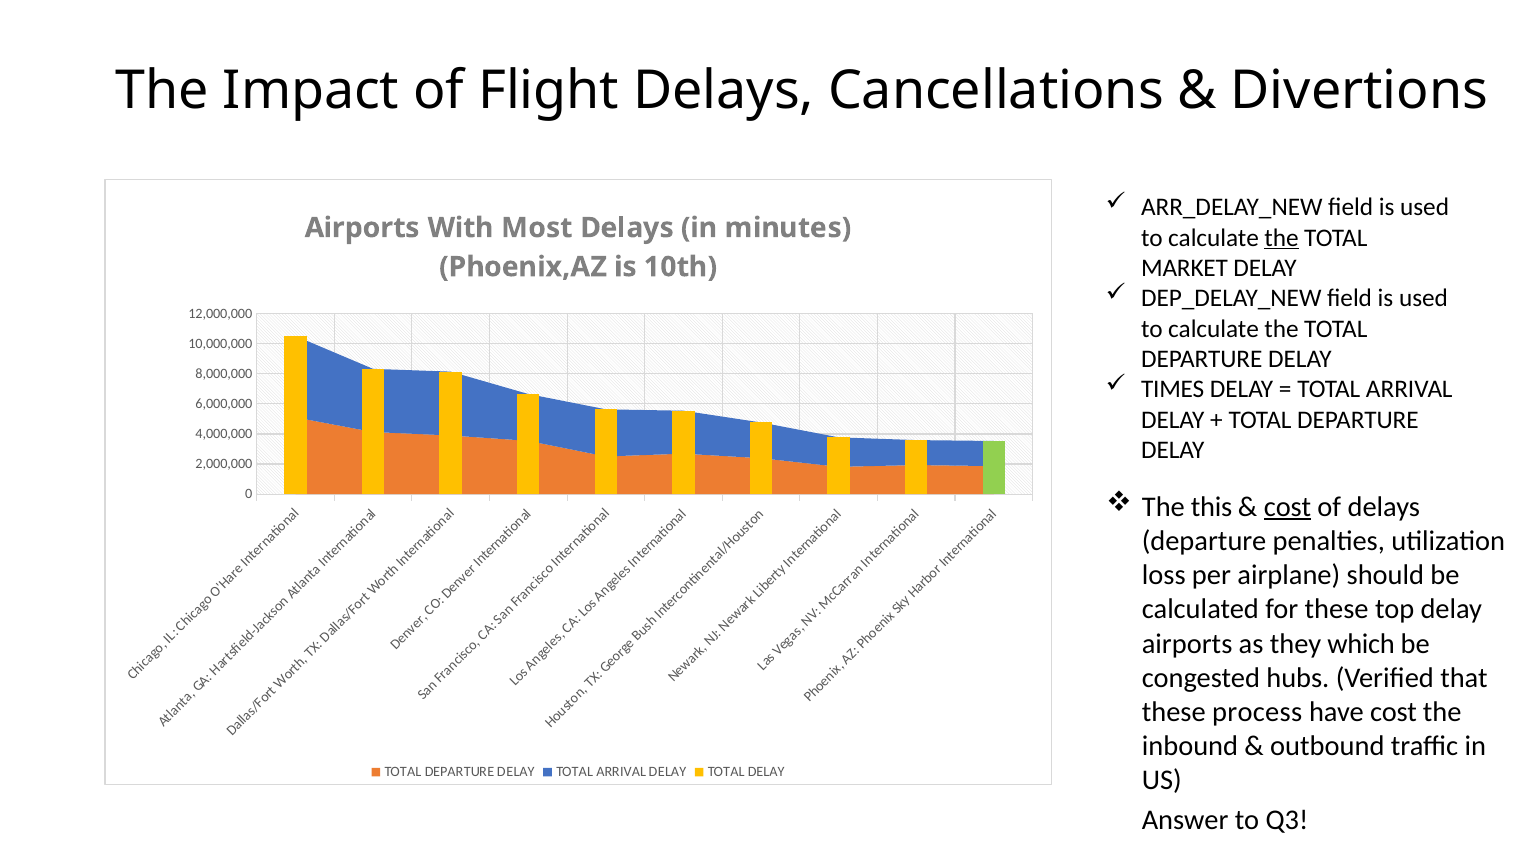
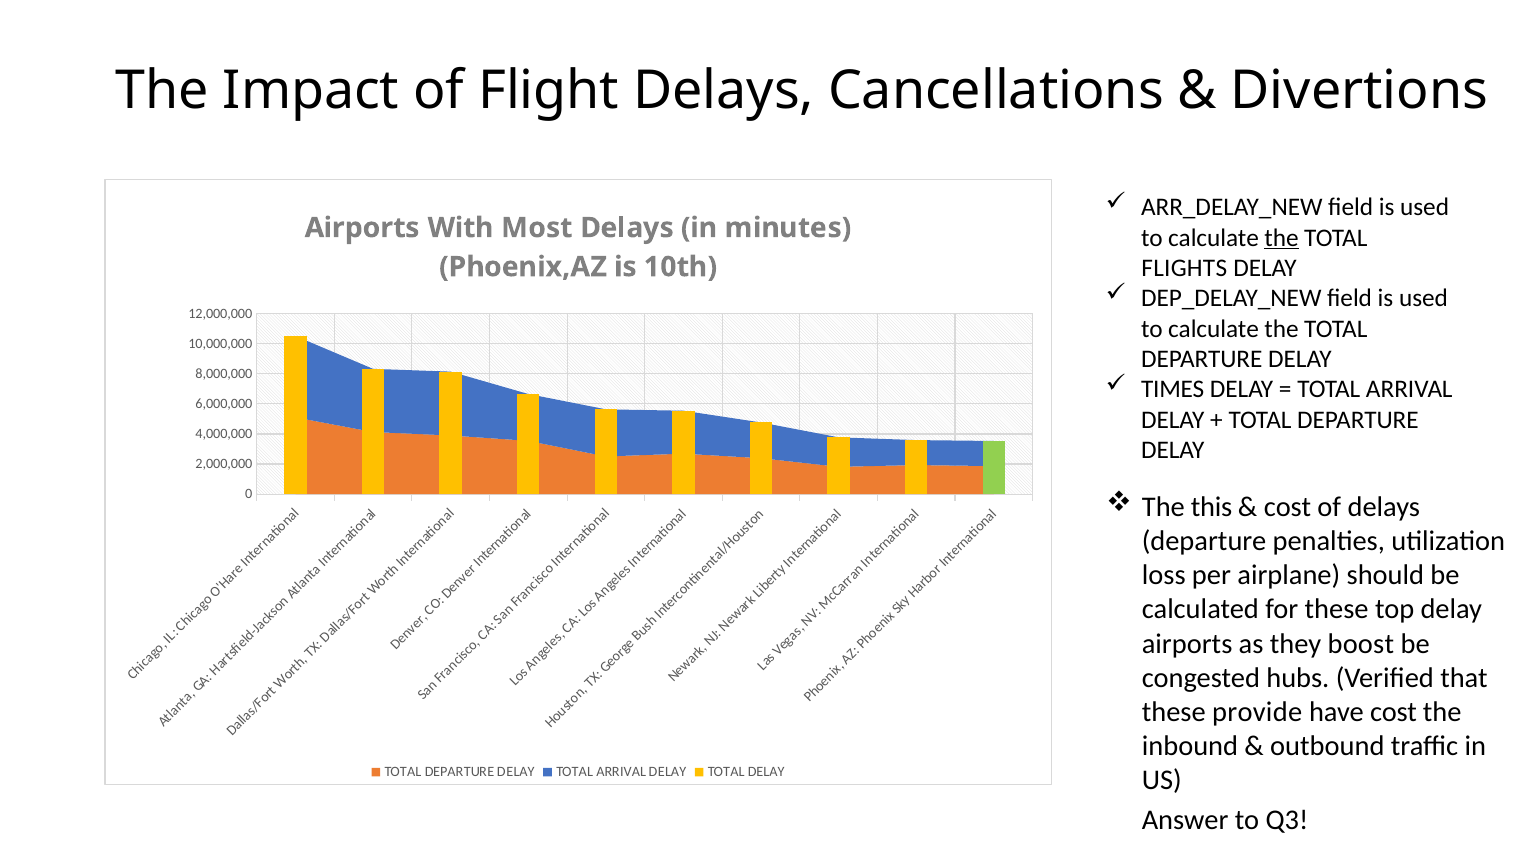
MARKET: MARKET -> FLIGHTS (1184, 268)
cost underline: present -> none (1288, 507)
which: which -> boost (1361, 644)
process: process -> provide (1257, 712)
